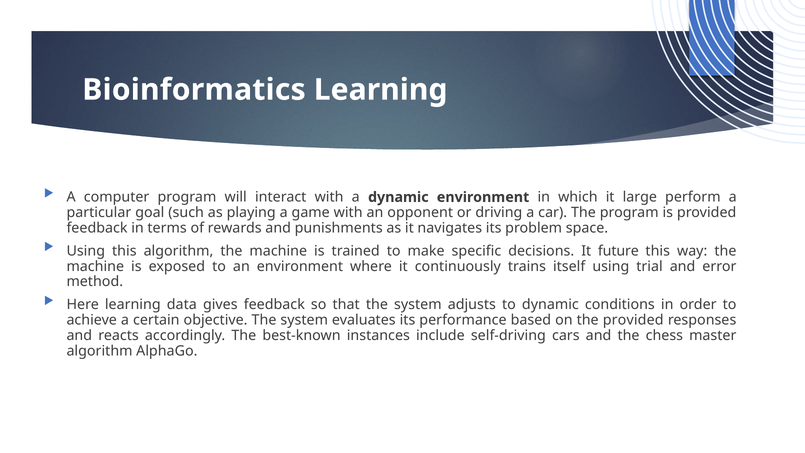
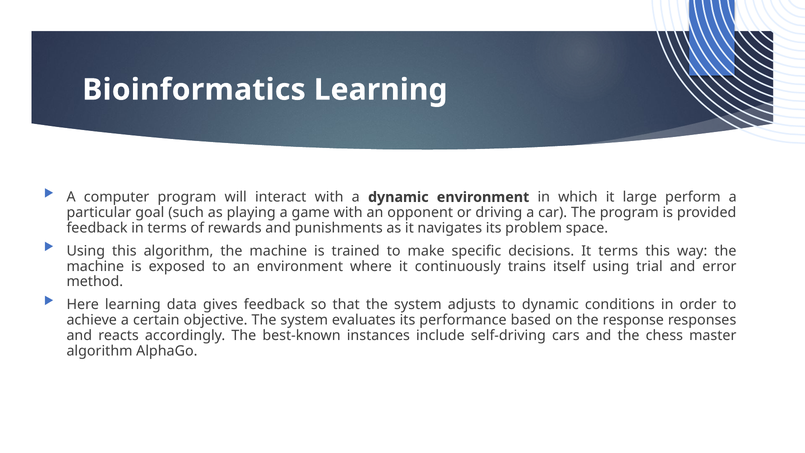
It future: future -> terms (618, 251)
the provided: provided -> response (633, 320)
